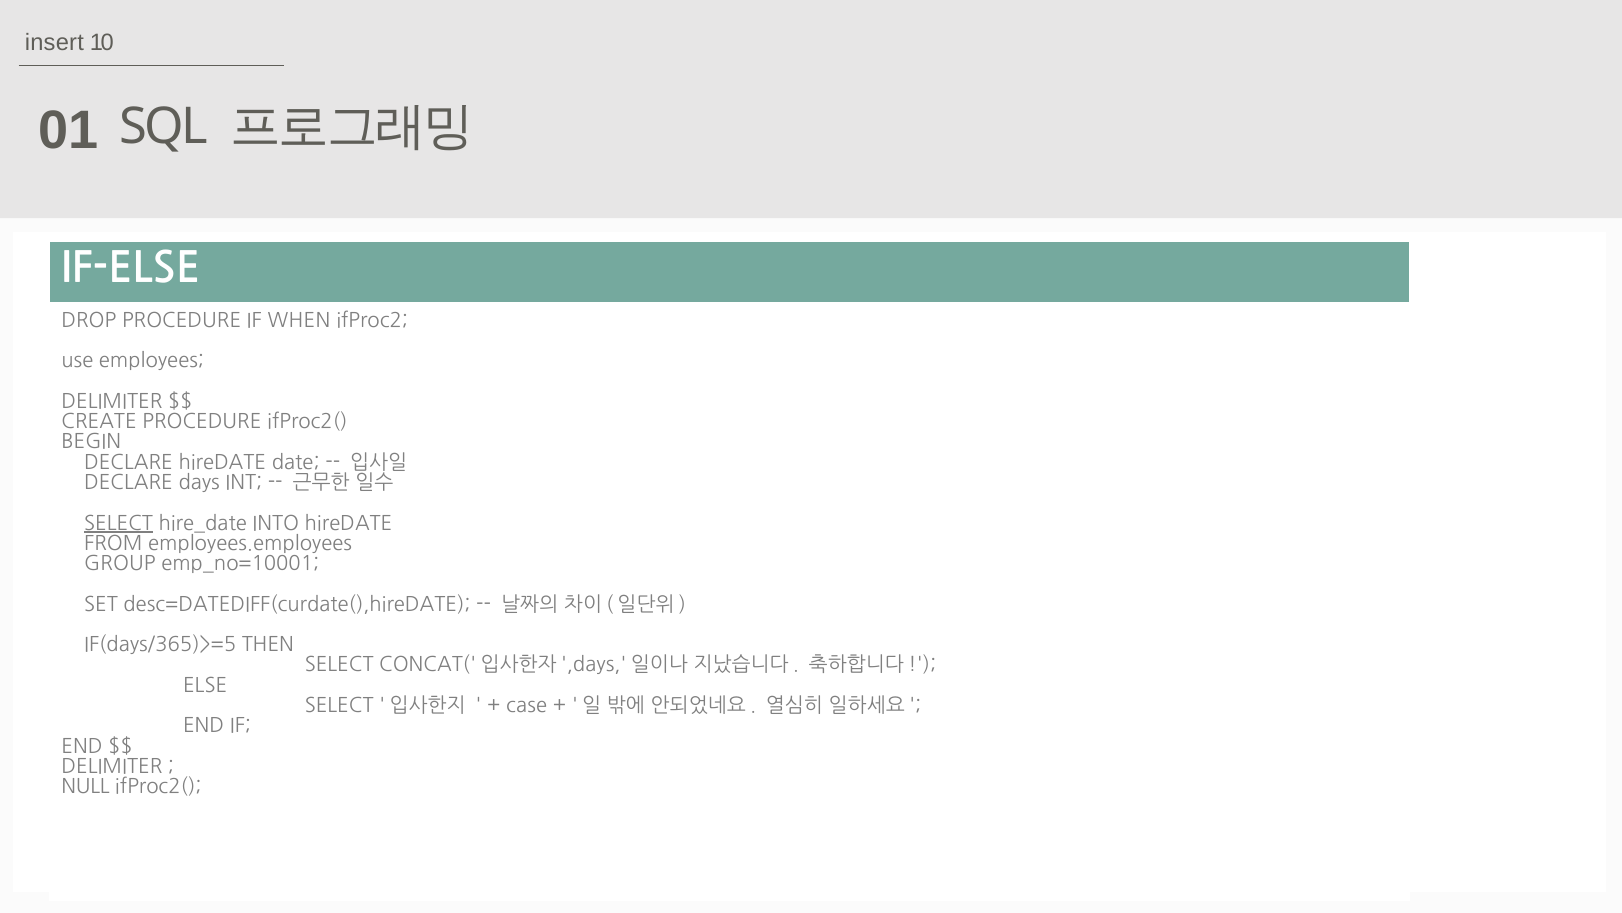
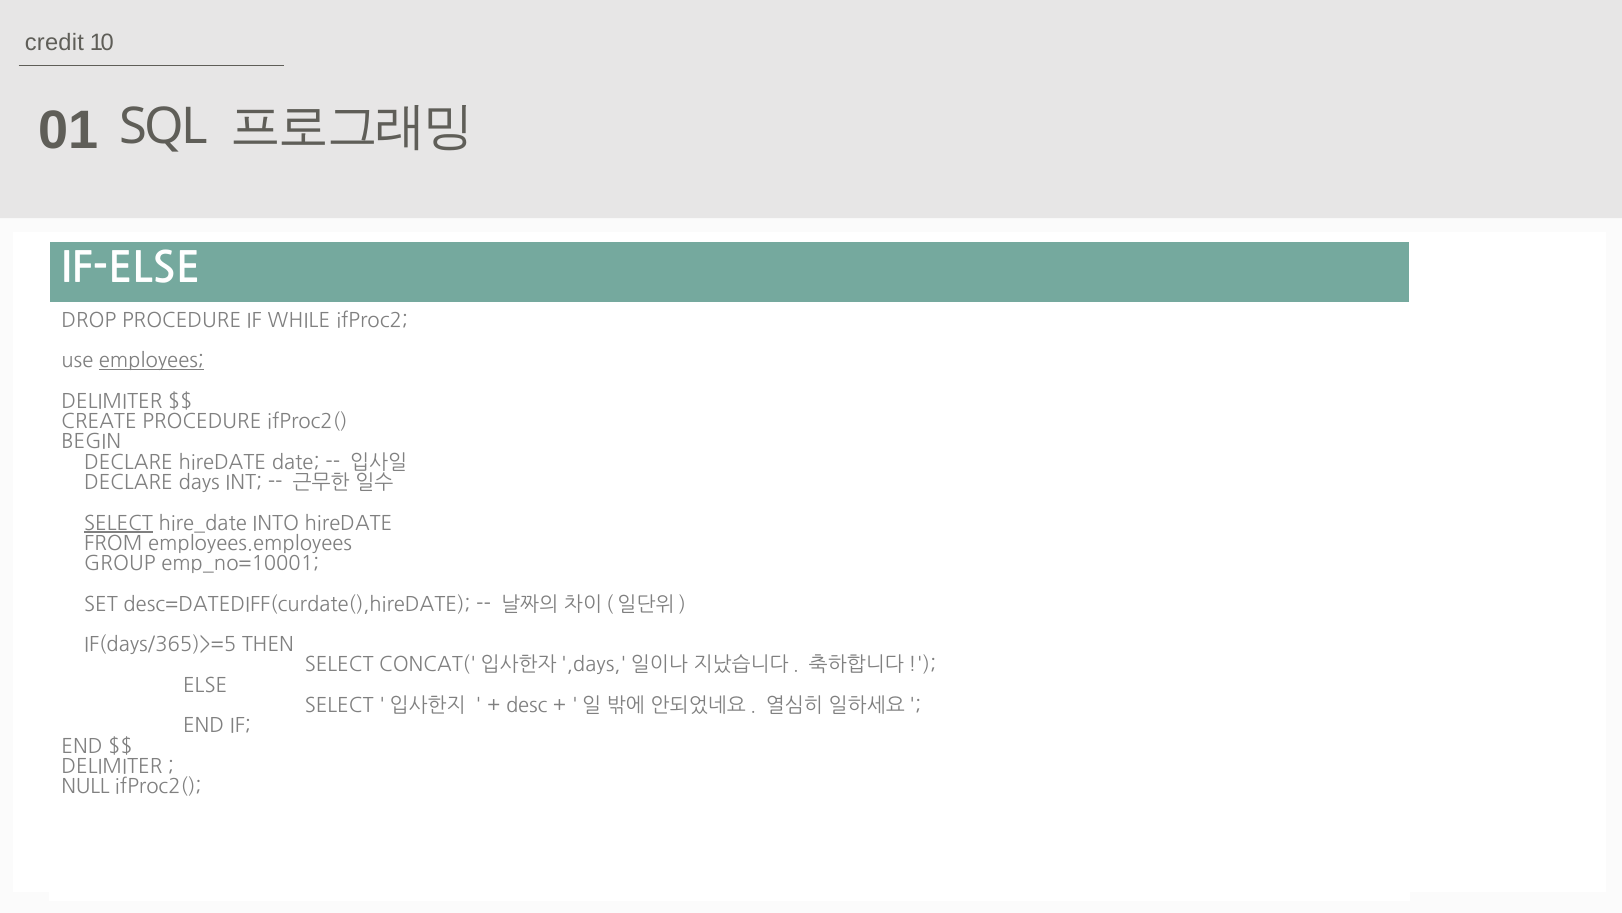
insert: insert -> credit (54, 43)
WHEN: WHEN -> WHILE (299, 320)
employees underline: none -> present (151, 361)
case: case -> desc (527, 705)
